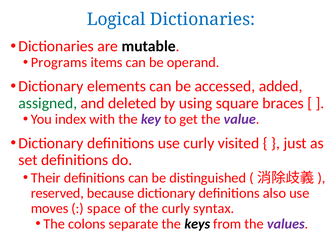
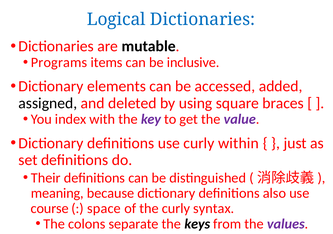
operand: operand -> inclusive (193, 63)
assigned colour: green -> black (48, 103)
visited: visited -> within (238, 144)
reserved: reserved -> meaning (57, 194)
moves: moves -> course (50, 209)
